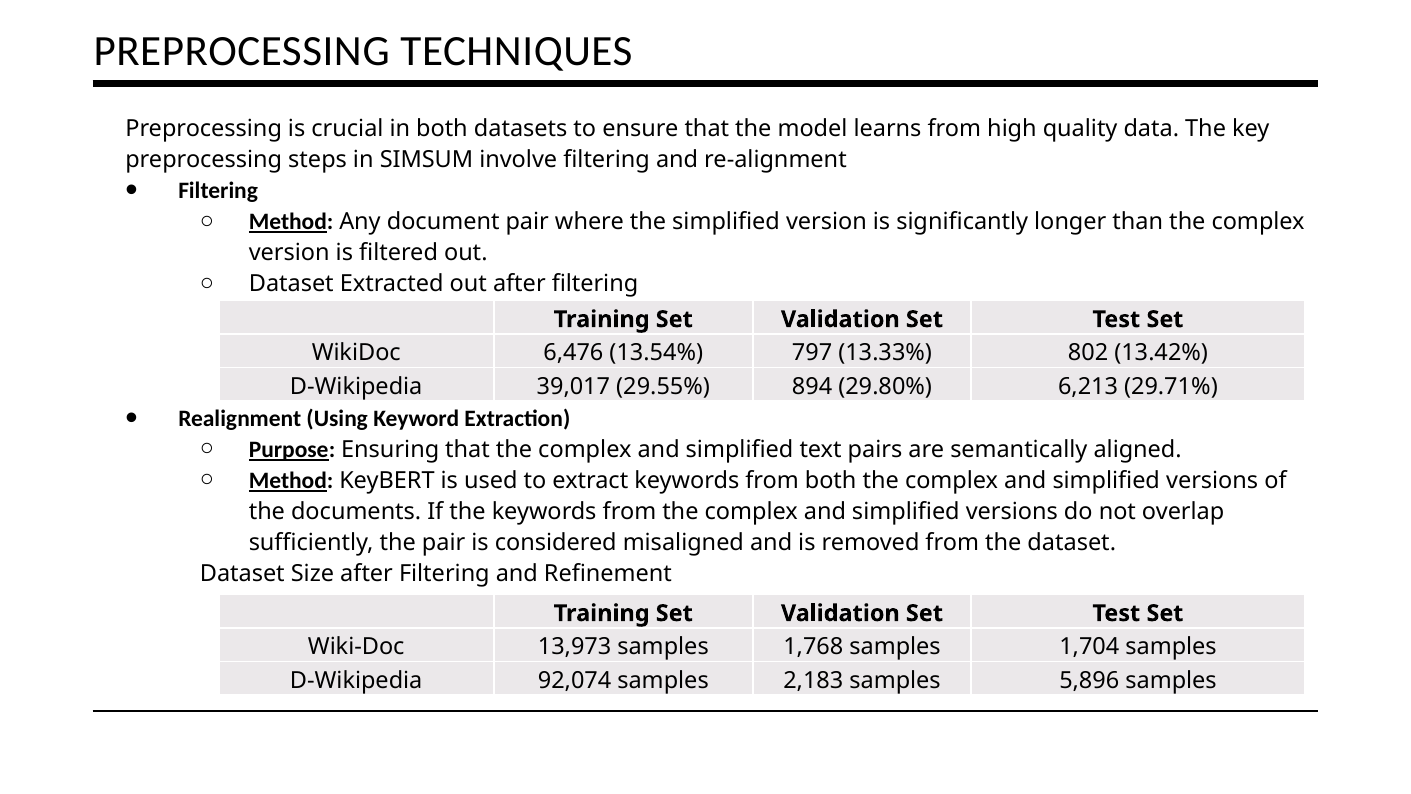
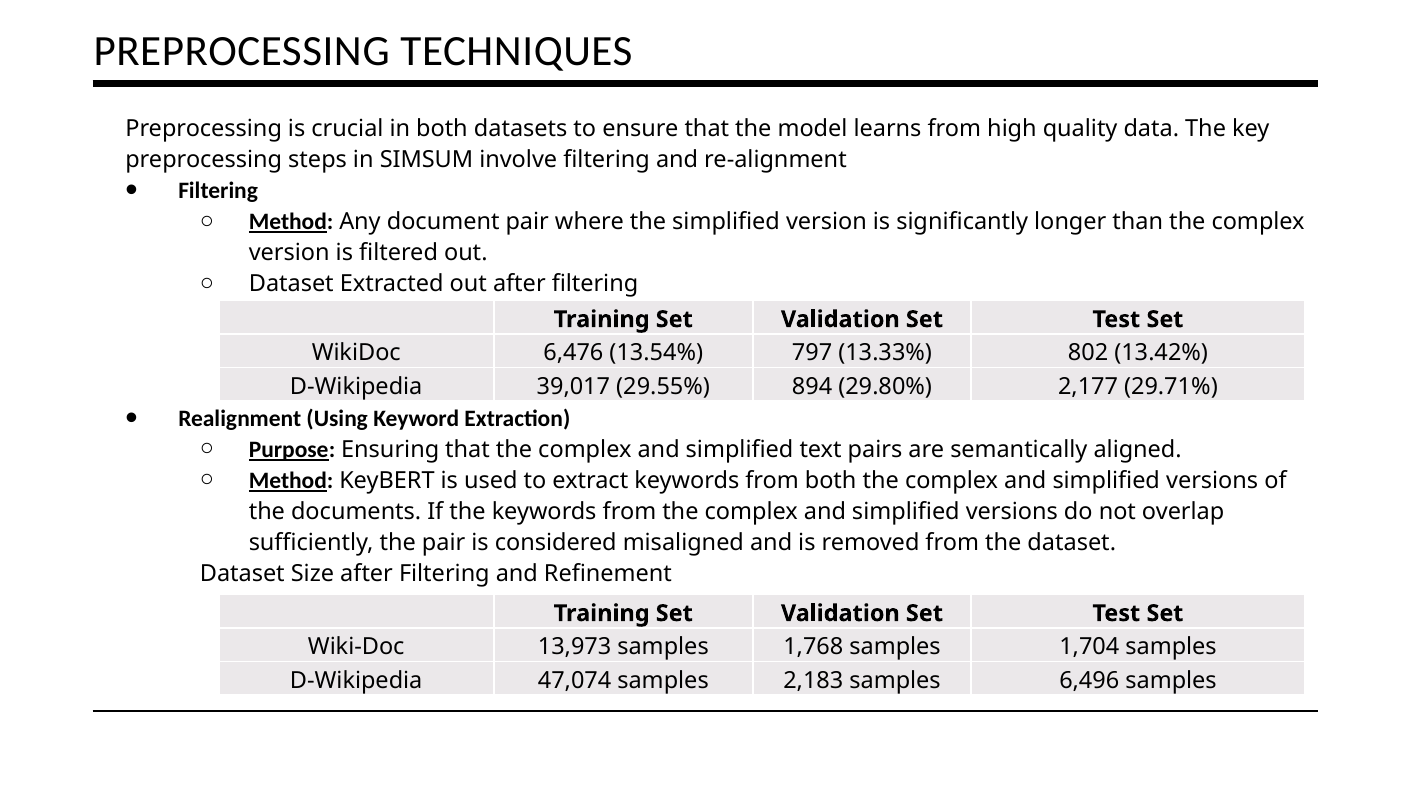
6,213: 6,213 -> 2,177 (1088, 386)
92,074: 92,074 -> 47,074 (575, 680)
5,896: 5,896 -> 6,496 (1089, 680)
